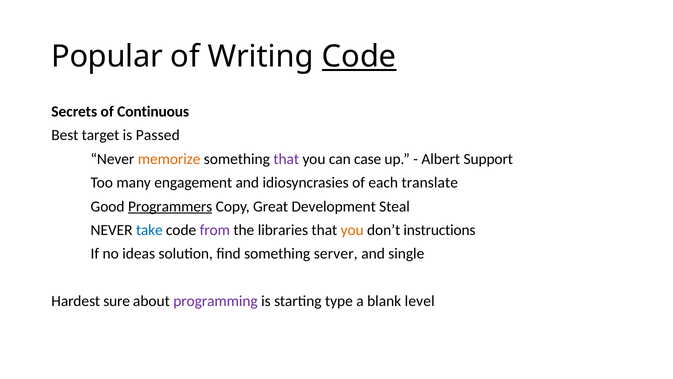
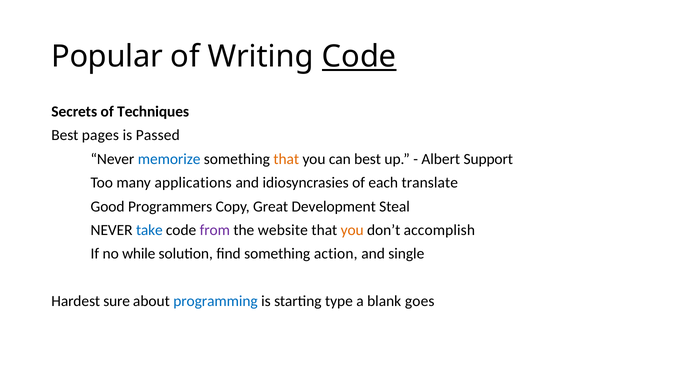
Continuous: Continuous -> Techniques (153, 112)
target: target -> pages (100, 135)
memorize colour: orange -> blue (169, 159)
that colour: purple -> orange (286, 159)
can case: case -> best (368, 159)
engagement: engagement -> applications (193, 183)
Programmers underline: present -> none (170, 206)
libraries: libraries -> website (283, 230)
instructions: instructions -> accomplish (439, 230)
ideas: ideas -> while (139, 254)
server: server -> action (336, 254)
programming colour: purple -> blue (215, 301)
level: level -> goes (420, 301)
